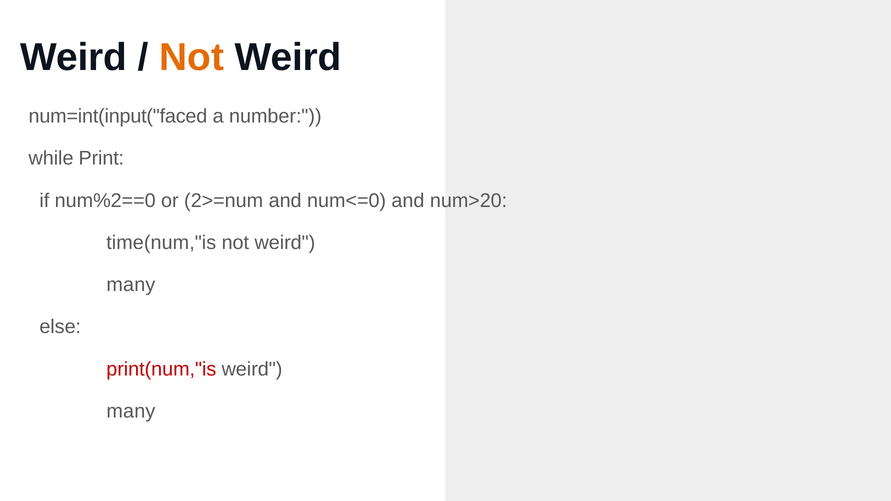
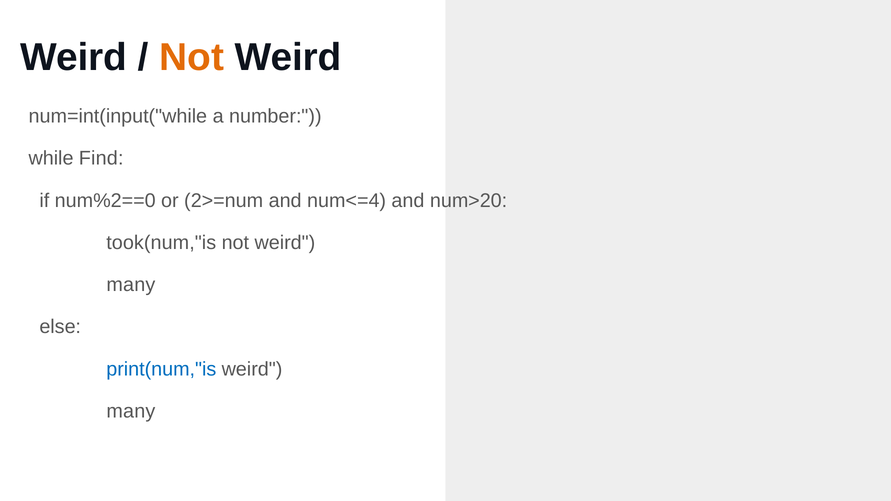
num=int(input("faced: num=int(input("faced -> num=int(input("while (118, 116)
Print: Print -> Find (101, 159)
num<=0: num<=0 -> num<=4 (347, 201)
time(num,"is: time(num,"is -> took(num,"is (161, 243)
print(num,"is colour: red -> blue (161, 369)
